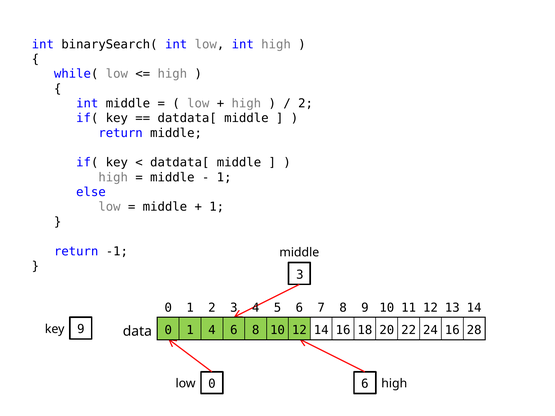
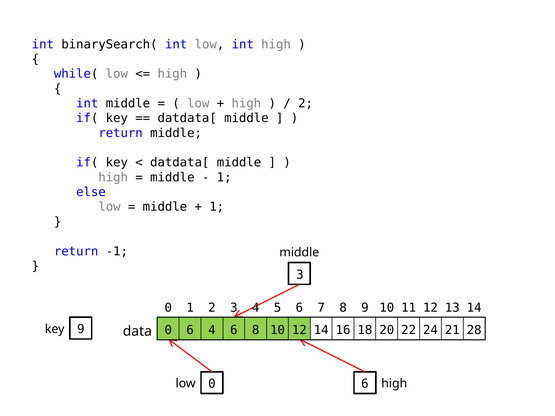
data 0 1: 1 -> 6 (190, 330)
24 16: 16 -> 21 (452, 330)
